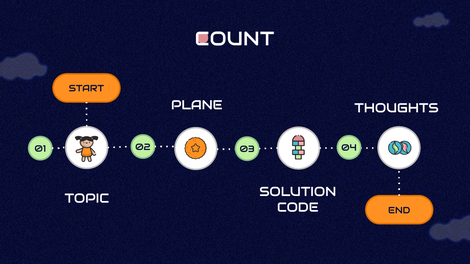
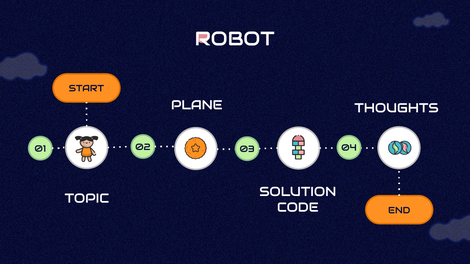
COUNT: COUNT -> ROBOT (235, 39)
